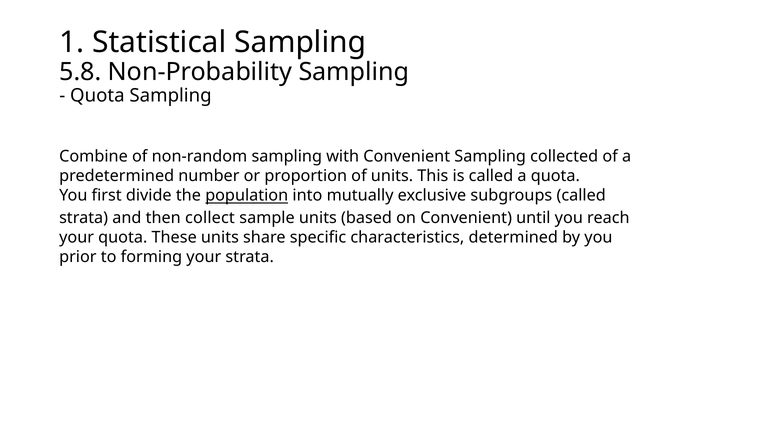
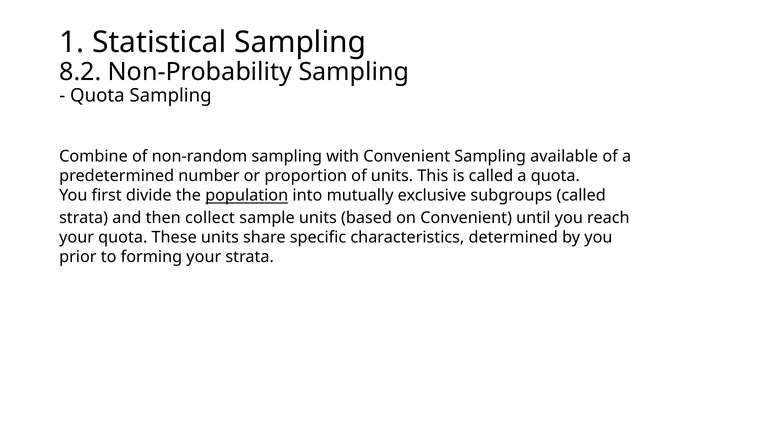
5.8: 5.8 -> 8.2 (80, 72)
collected: collected -> available (564, 156)
